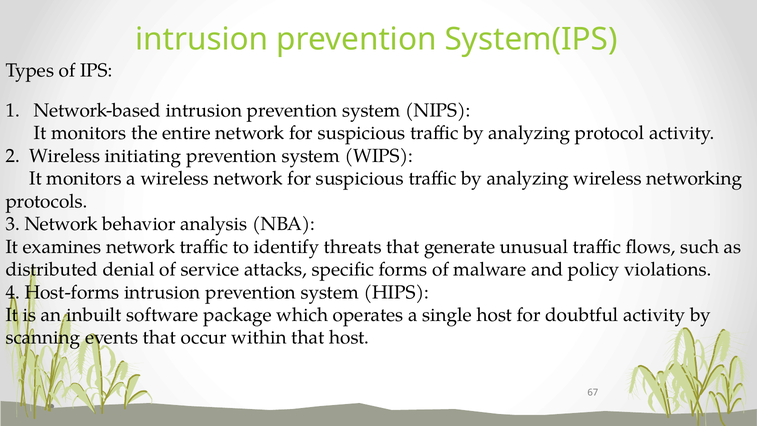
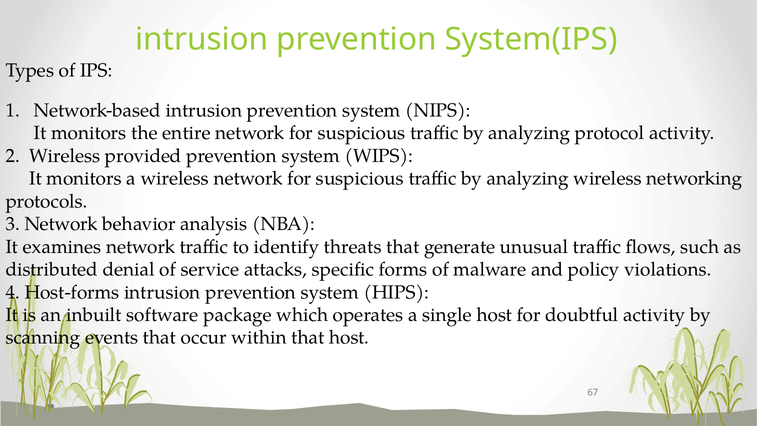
initiating: initiating -> provided (143, 156)
